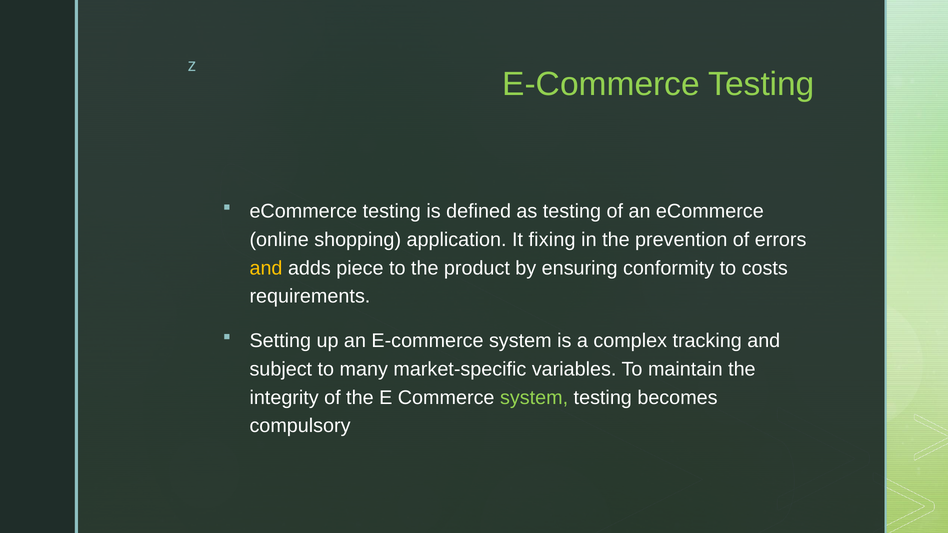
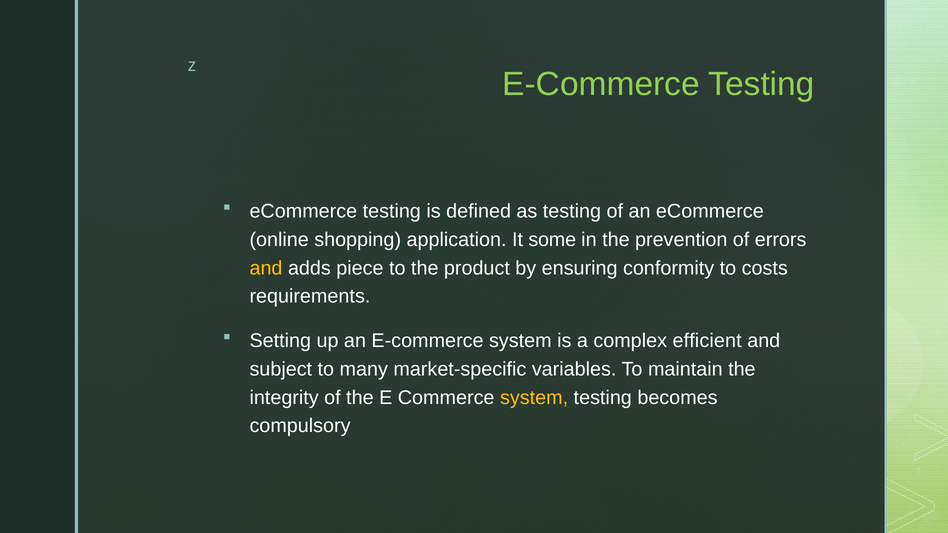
fixing: fixing -> some (552, 240)
tracking: tracking -> efficient (707, 341)
system colour: light green -> yellow (534, 398)
